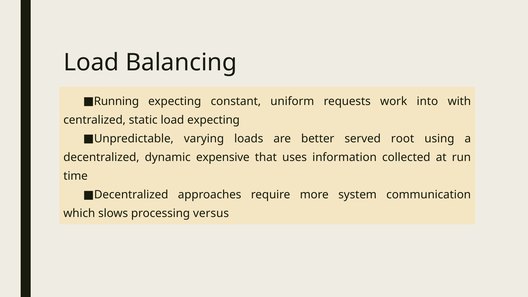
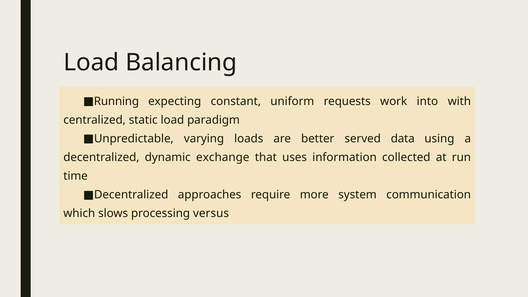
load expecting: expecting -> paradigm (213, 120)
root: root -> data (403, 139)
expensive: expensive -> exchange (223, 157)
